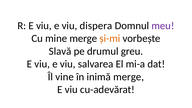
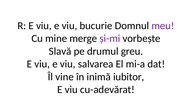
dispera: dispera -> bucurie (96, 26)
și-mi colour: orange -> purple (110, 38)
inimă merge: merge -> iubitor (129, 77)
